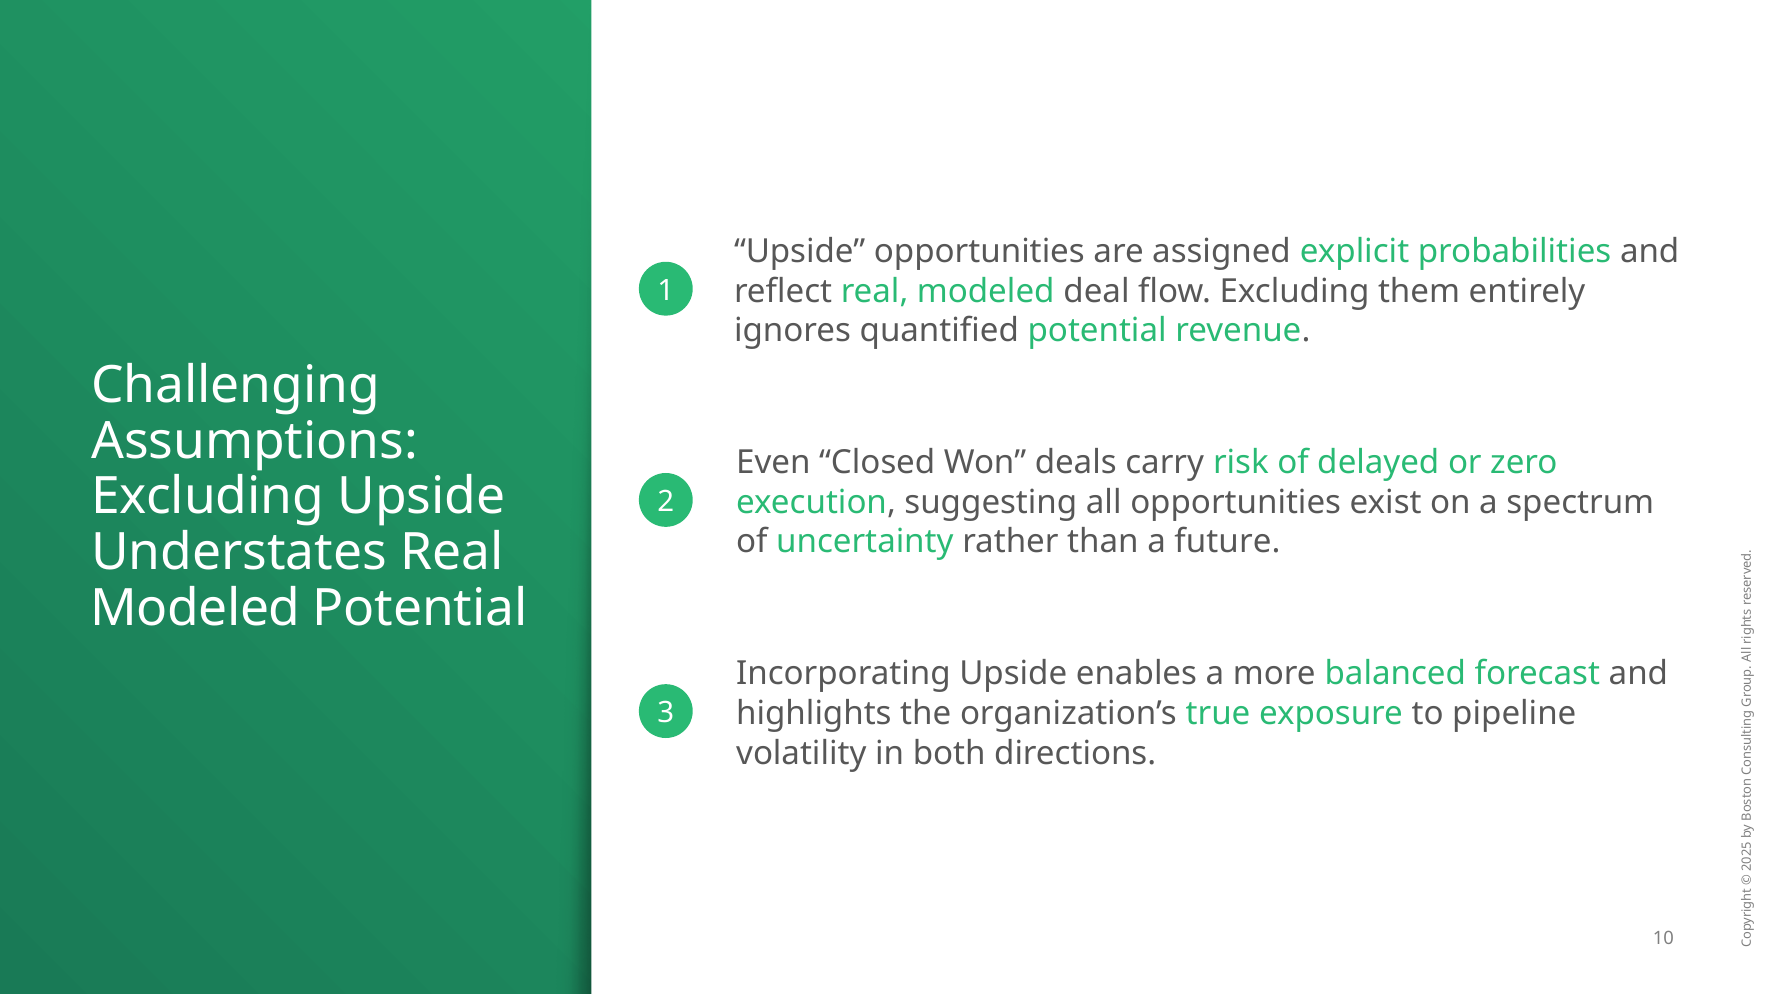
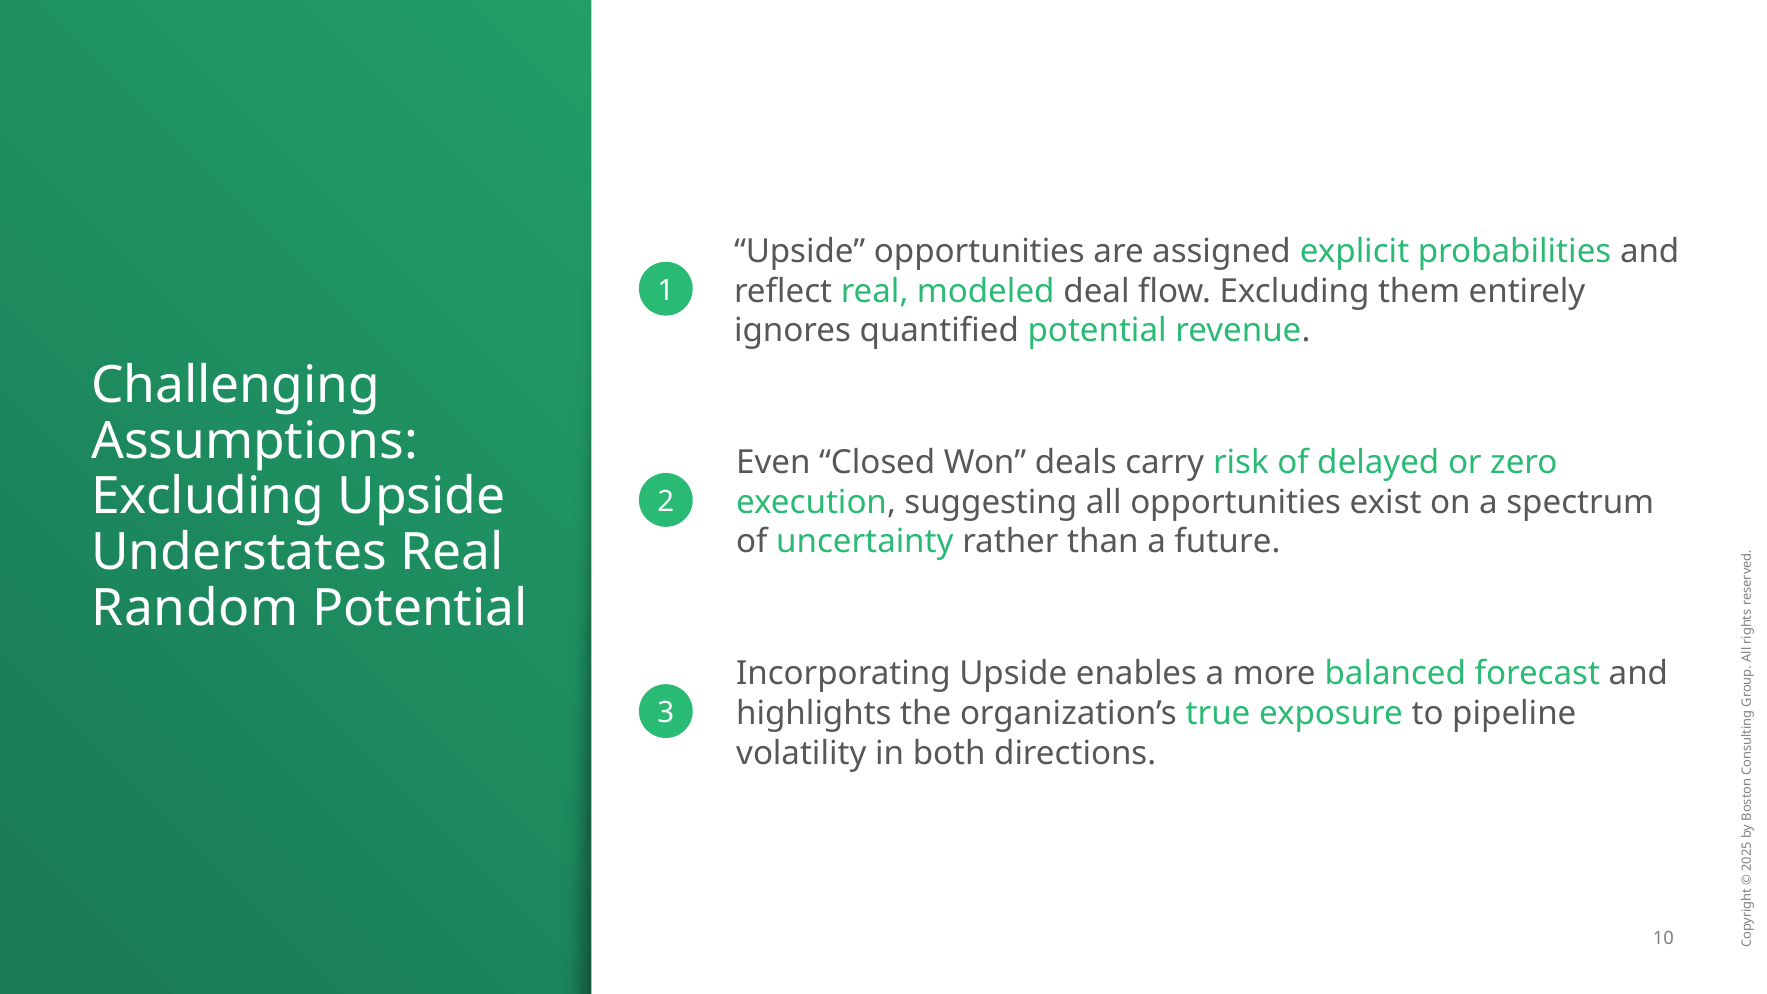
Modeled: Modeled -> Random (195, 608)
